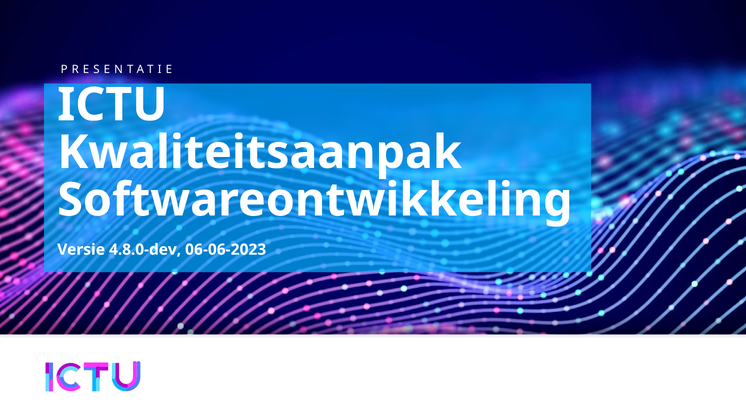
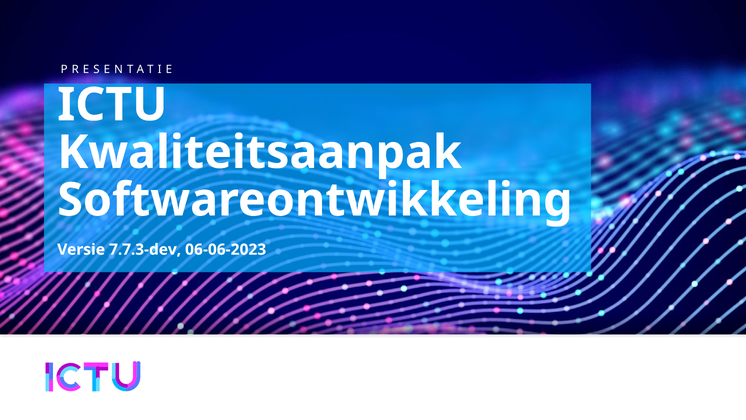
4.8.0-dev: 4.8.0-dev -> 7.7.3-dev (145, 249)
